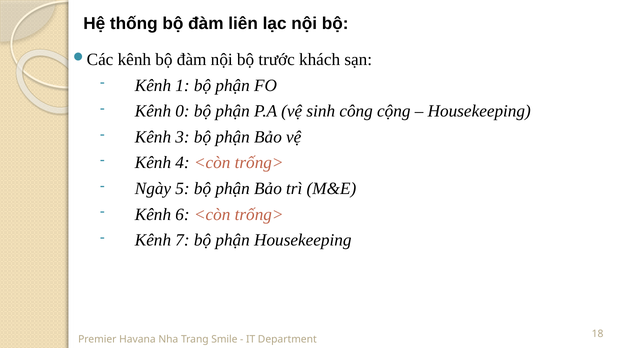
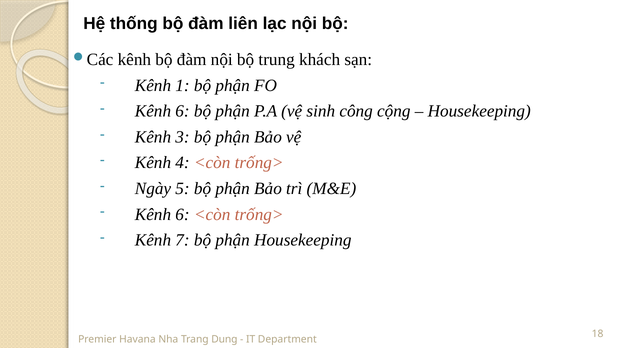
trước: trước -> trung (277, 60)
0: 0 -> 6 (183, 111)
Smile: Smile -> Dung (224, 339)
